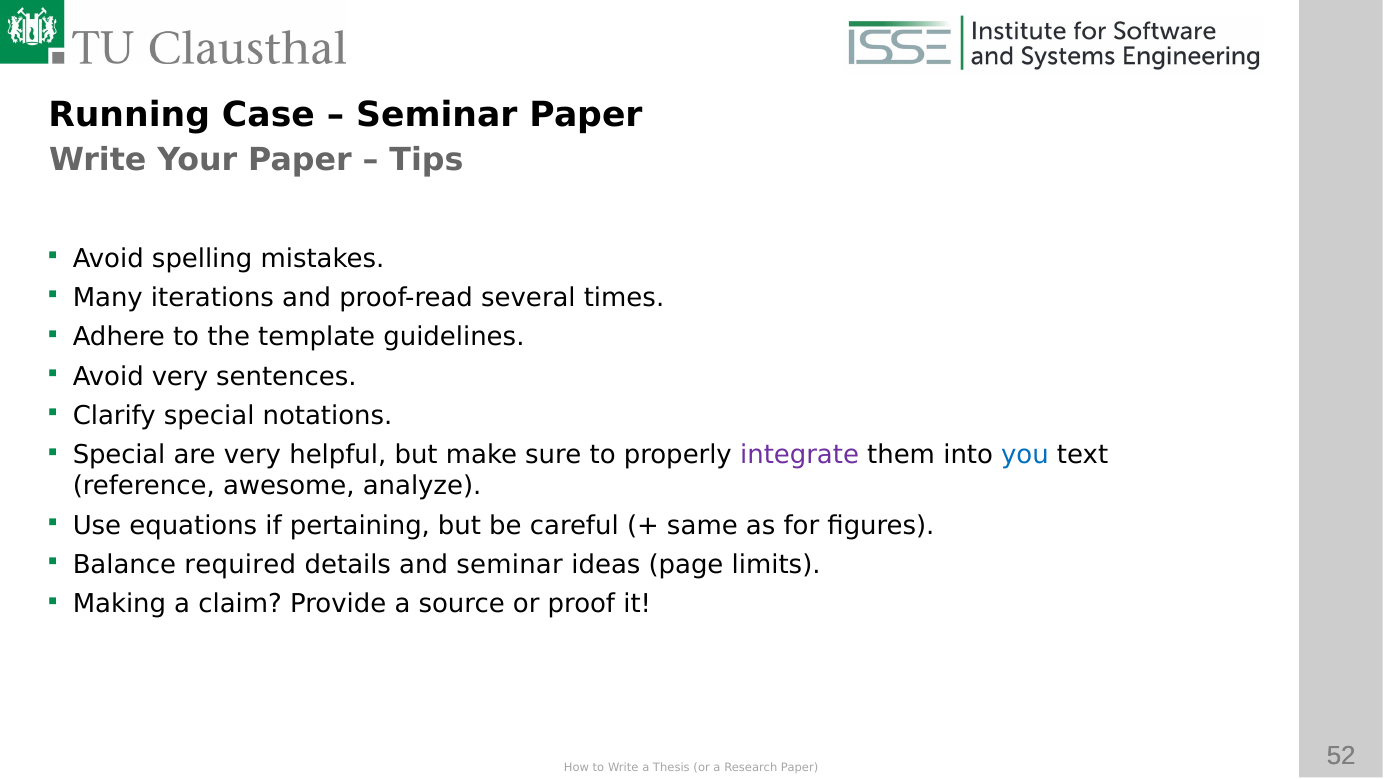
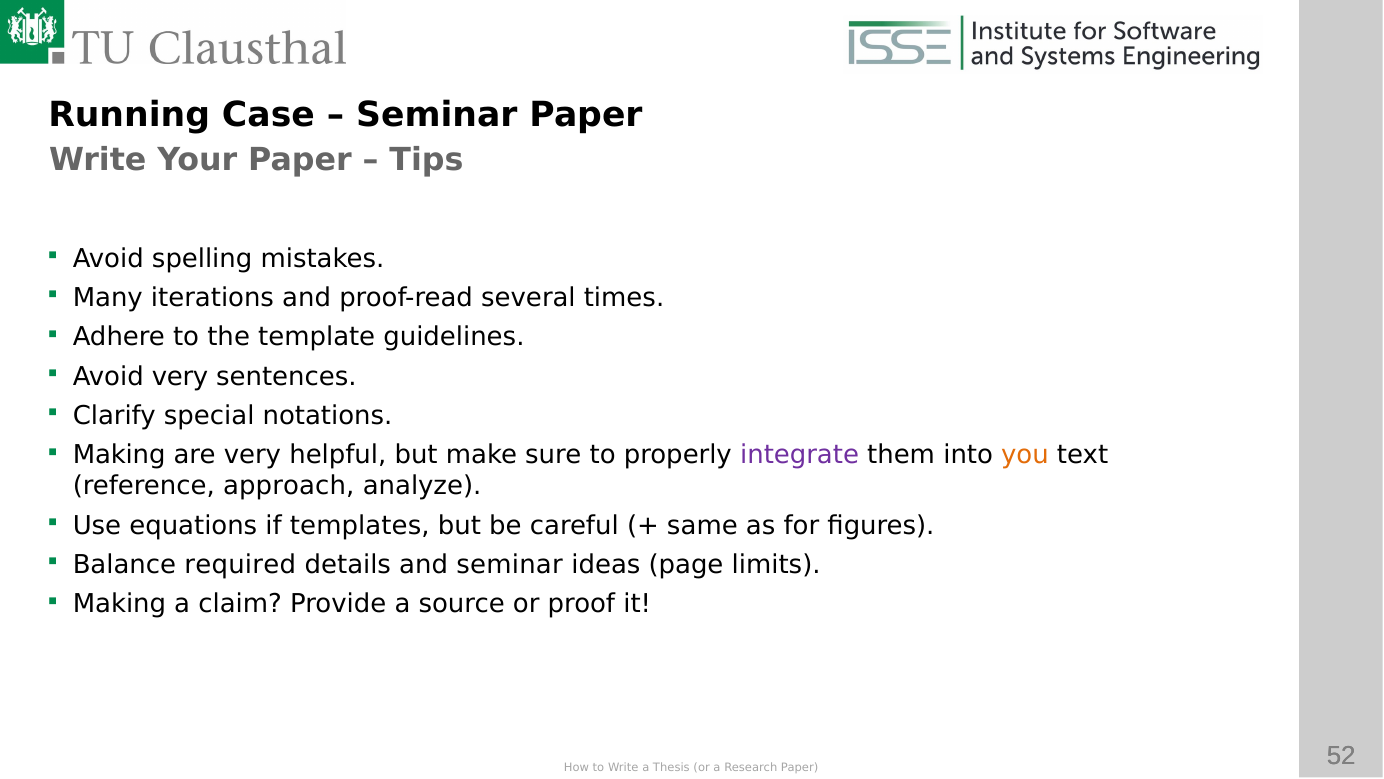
Special: Special -> Making (119, 455)
you colour: blue -> orange (1025, 455)
awesome: awesome -> approach (289, 486)
pertaining: pertaining -> templates (360, 525)
